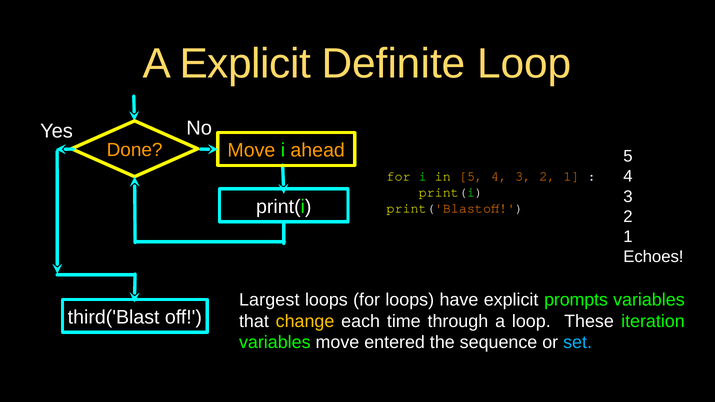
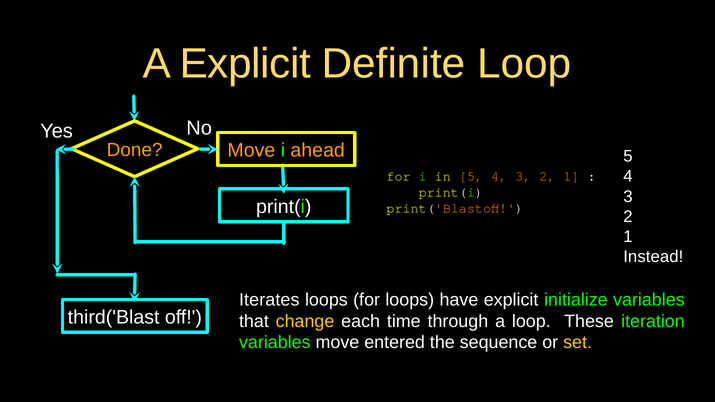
Echoes: Echoes -> Instead (653, 257)
Largest: Largest -> Iterates (269, 300)
prompts: prompts -> initialize (576, 300)
set colour: light blue -> yellow (578, 343)
